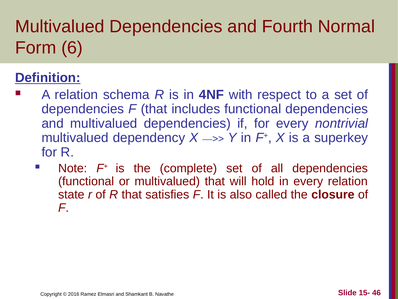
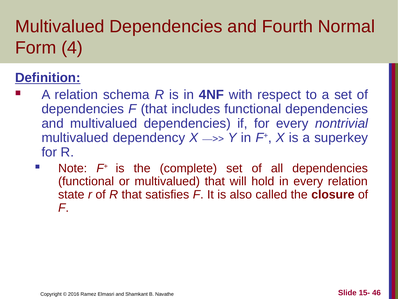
6: 6 -> 4 (72, 48)
